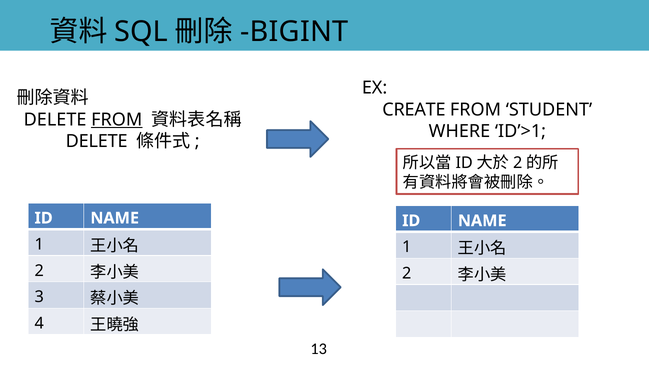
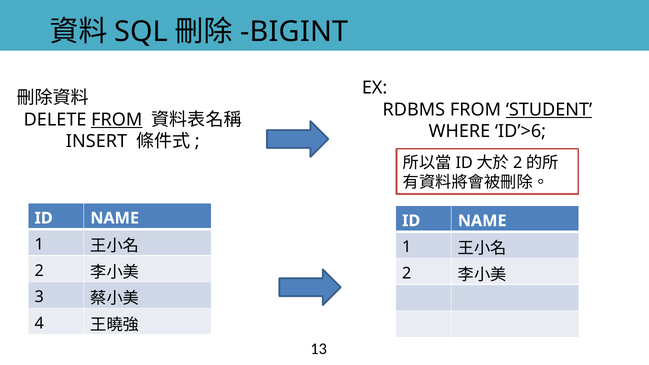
CREATE: CREATE -> RDBMS (414, 110)
STUDENT underline: none -> present (549, 110)
ID’>1: ID’>1 -> ID’>6 (520, 131)
DELETE: DELETE -> INSERT (96, 141)
